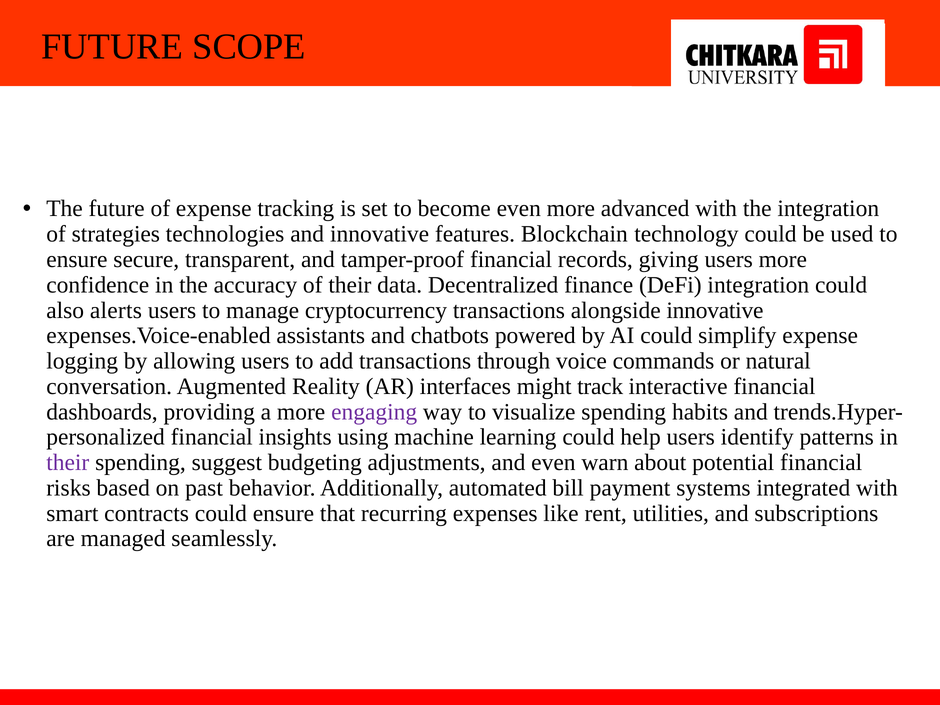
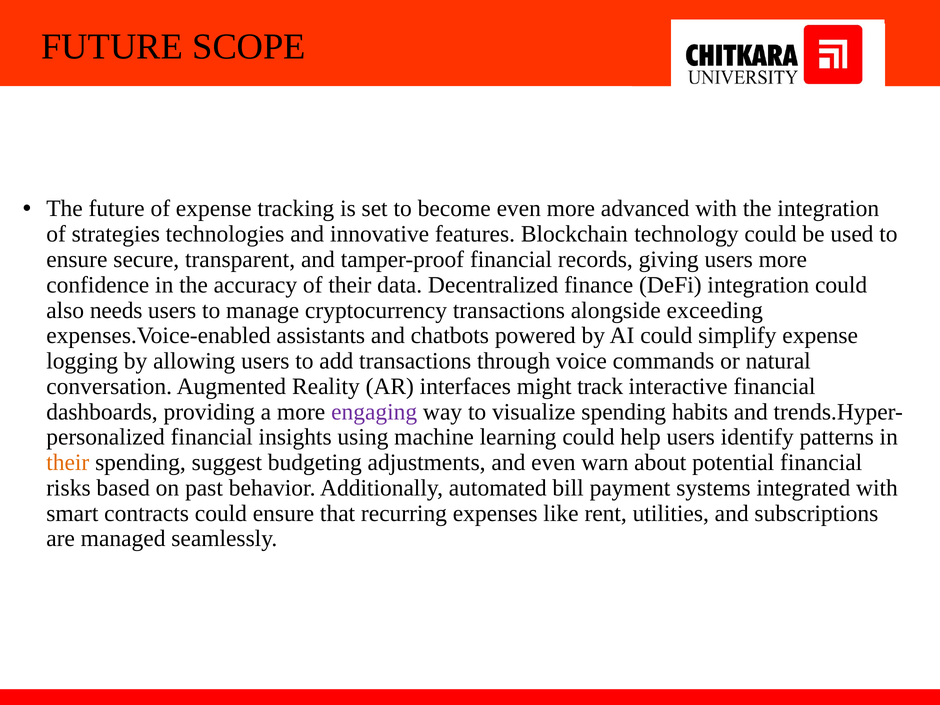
alerts: alerts -> needs (116, 310)
alongside innovative: innovative -> exceeding (715, 310)
their colour: purple -> orange (68, 463)
